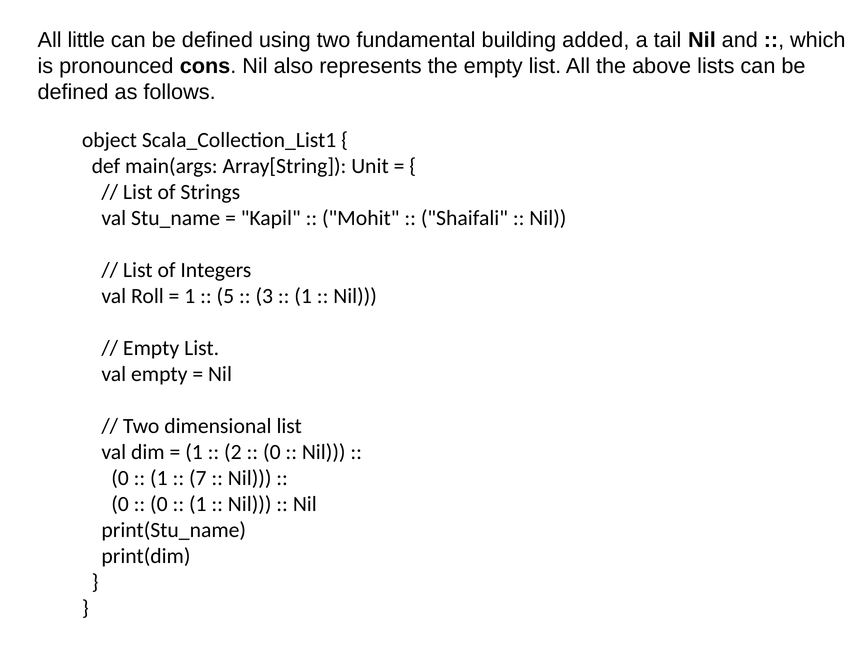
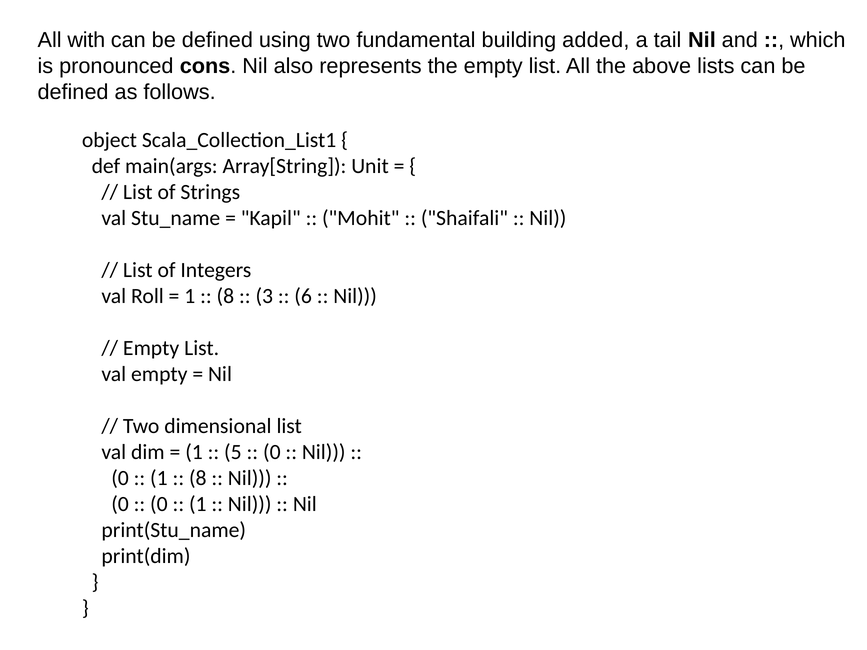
little: little -> with (86, 40)
5: 5 -> 8 (225, 296)
1: 1 -> 6 (303, 296)
2: 2 -> 5 (233, 452)
7: 7 -> 8 (198, 478)
